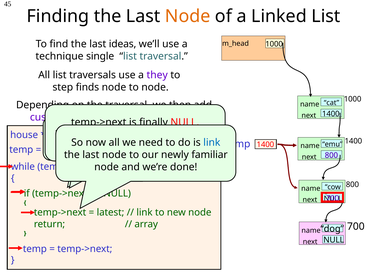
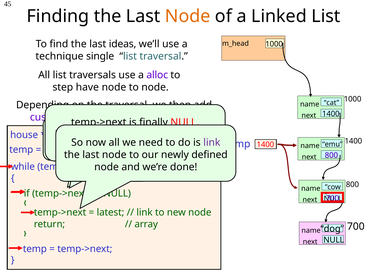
they: they -> alloc (157, 75)
finds: finds -> have (87, 87)
link colour: blue -> purple (212, 142)
familiar: familiar -> defined (210, 154)
